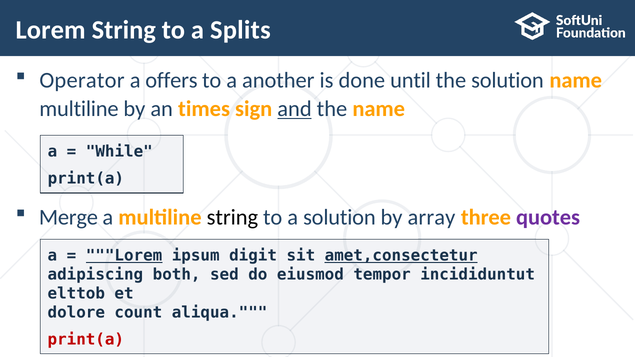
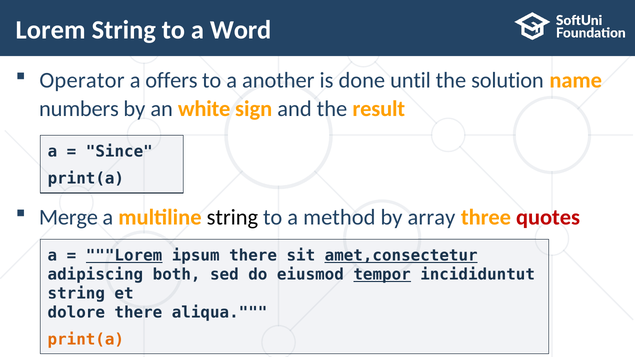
Splits: Splits -> Word (241, 30)
multiline: multiline -> numbers (79, 109)
times: times -> white (204, 109)
and underline: present -> none (295, 109)
the name: name -> result (379, 109)
While: While -> Since (119, 152)
a solution: solution -> method (339, 218)
quotes colour: purple -> red (548, 218)
ipsum digit: digit -> there (253, 256)
tempor underline: none -> present (382, 275)
elttob: elttob -> string (76, 294)
dolore count: count -> there (138, 313)
print(a colour: red -> orange (86, 340)
